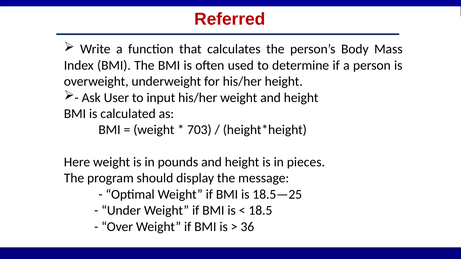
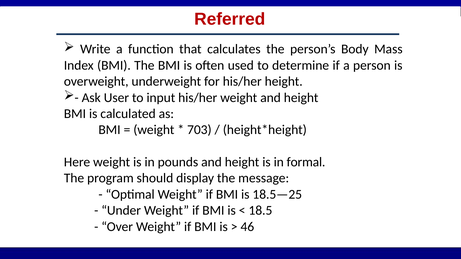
pieces: pieces -> formal (306, 162)
36: 36 -> 46 (247, 227)
